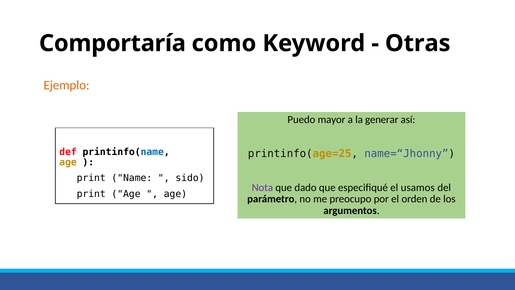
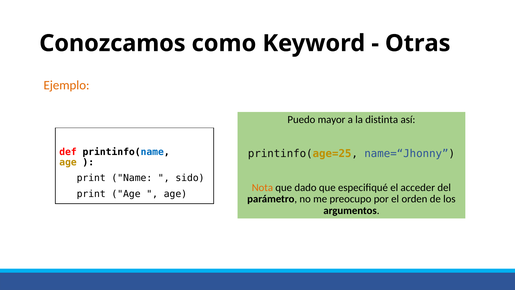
Comportaría: Comportaría -> Conozcamos (112, 43)
generar: generar -> distinta (382, 119)
Nota colour: purple -> orange (262, 187)
usamos: usamos -> acceder (418, 187)
